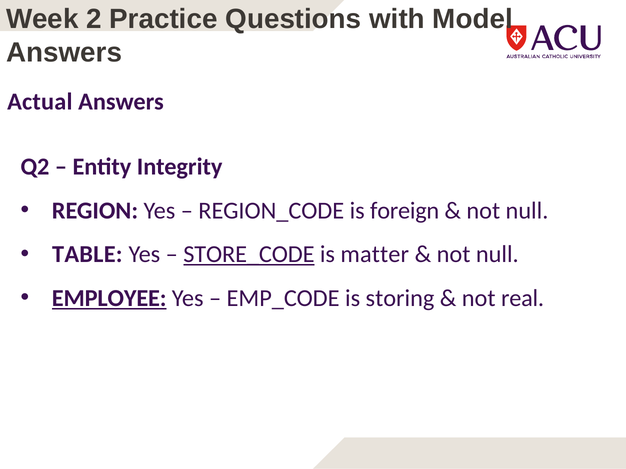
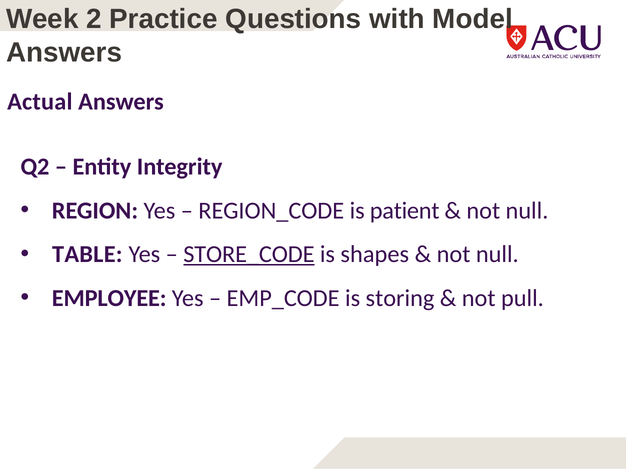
foreign: foreign -> patient (405, 211)
matter: matter -> shapes (375, 255)
EMPLOYEE underline: present -> none (109, 298)
real: real -> pull (522, 298)
